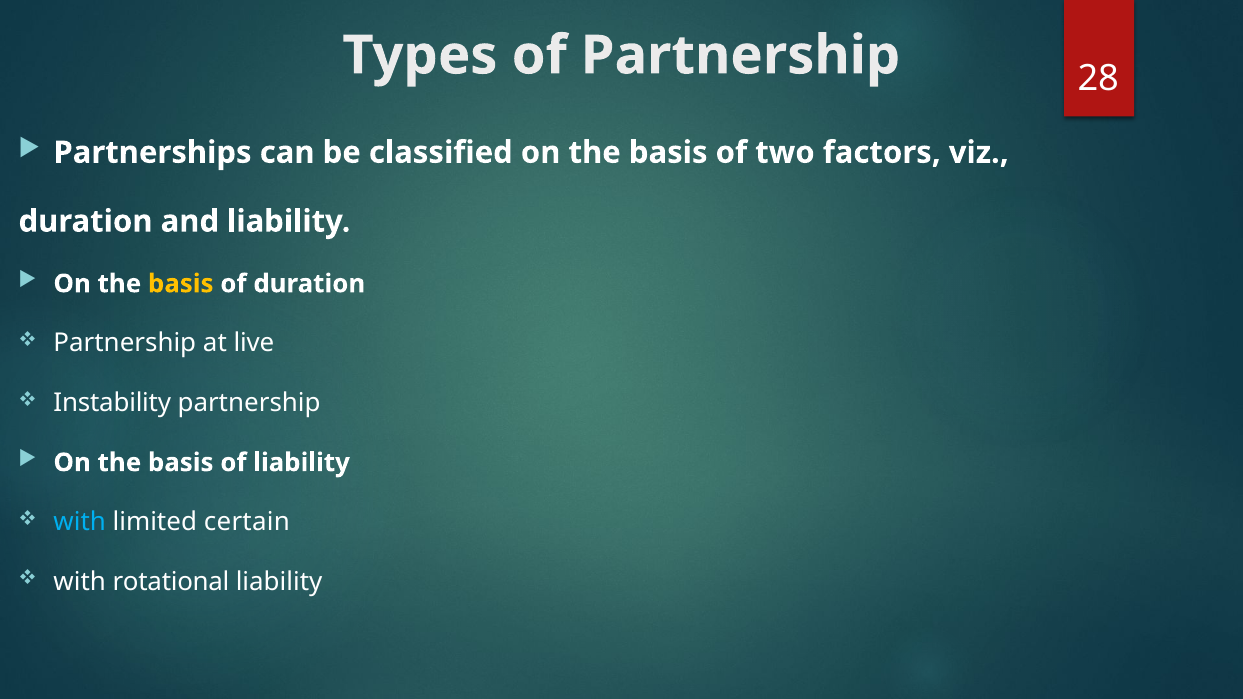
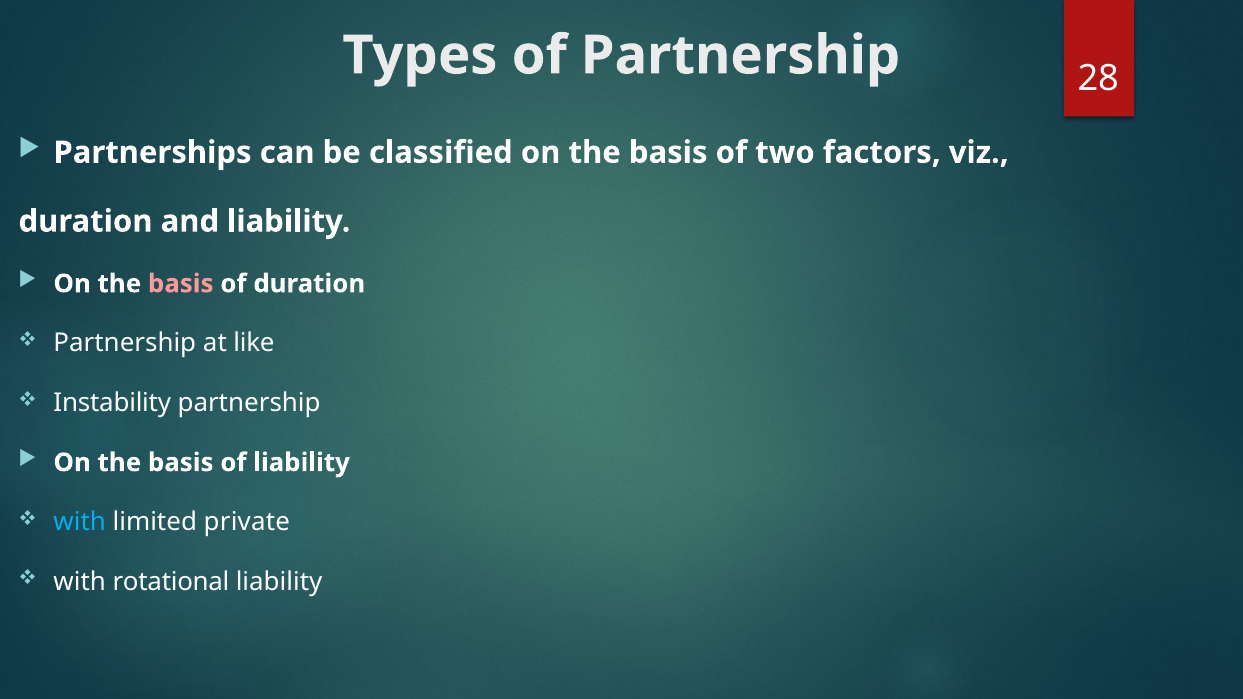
basis colour: yellow -> pink (181, 284)
live: live -> like (254, 343)
certain: certain -> private (247, 522)
